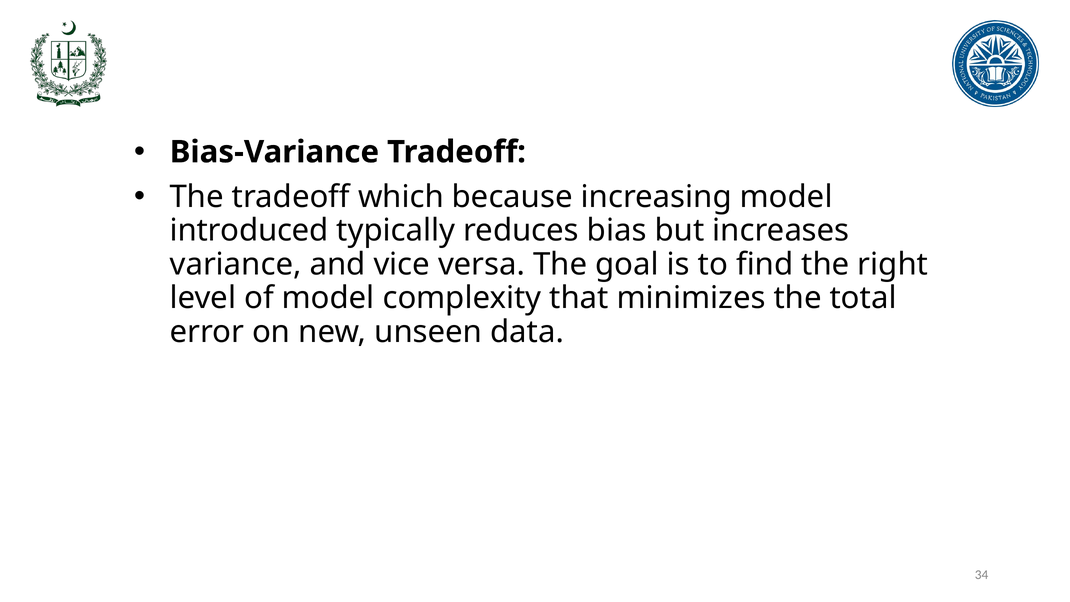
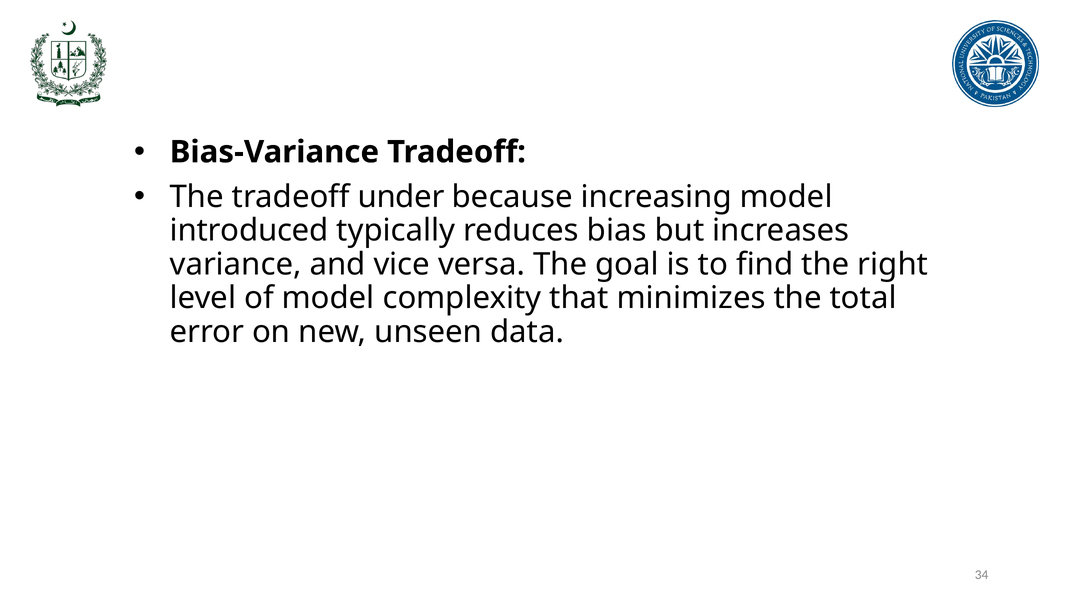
which: which -> under (401, 197)
